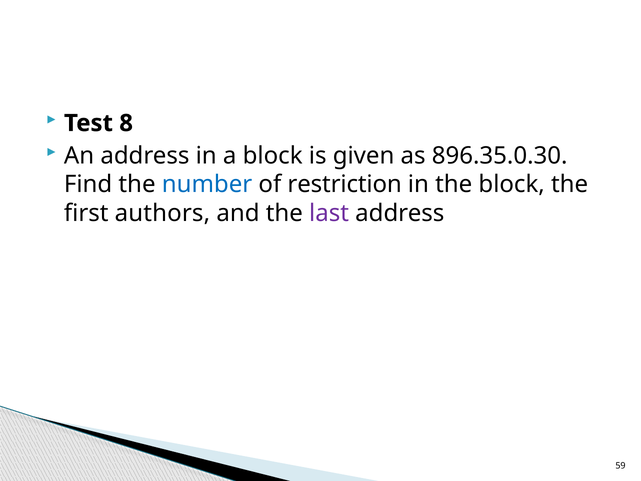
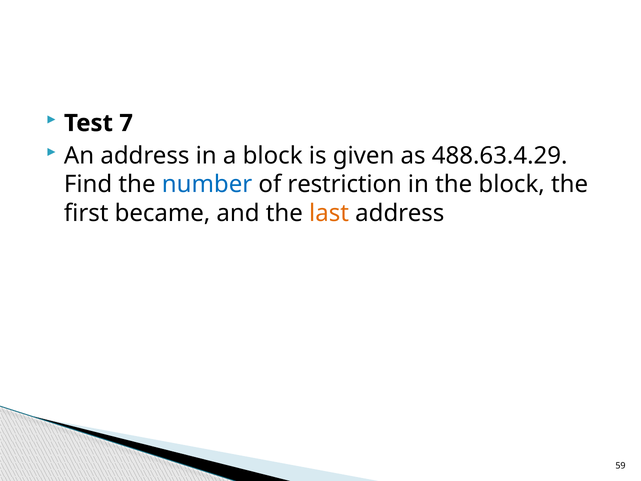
8: 8 -> 7 (126, 123)
896.35.0.30: 896.35.0.30 -> 488.63.4.29 (500, 156)
authors: authors -> became (162, 213)
last colour: purple -> orange (329, 213)
